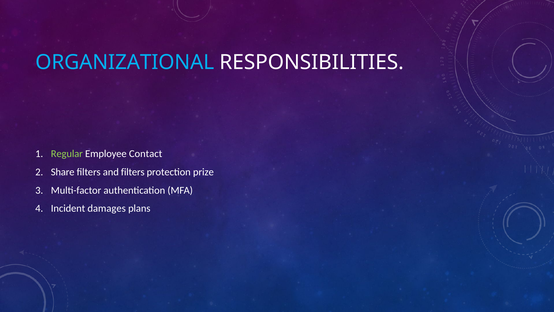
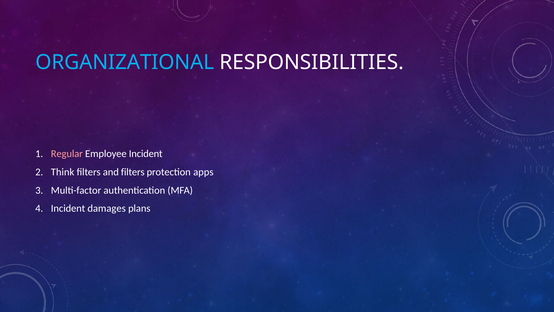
Regular colour: light green -> pink (67, 154)
Employee Contact: Contact -> Incident (146, 154)
Share: Share -> Think (63, 172)
prize: prize -> apps (203, 172)
